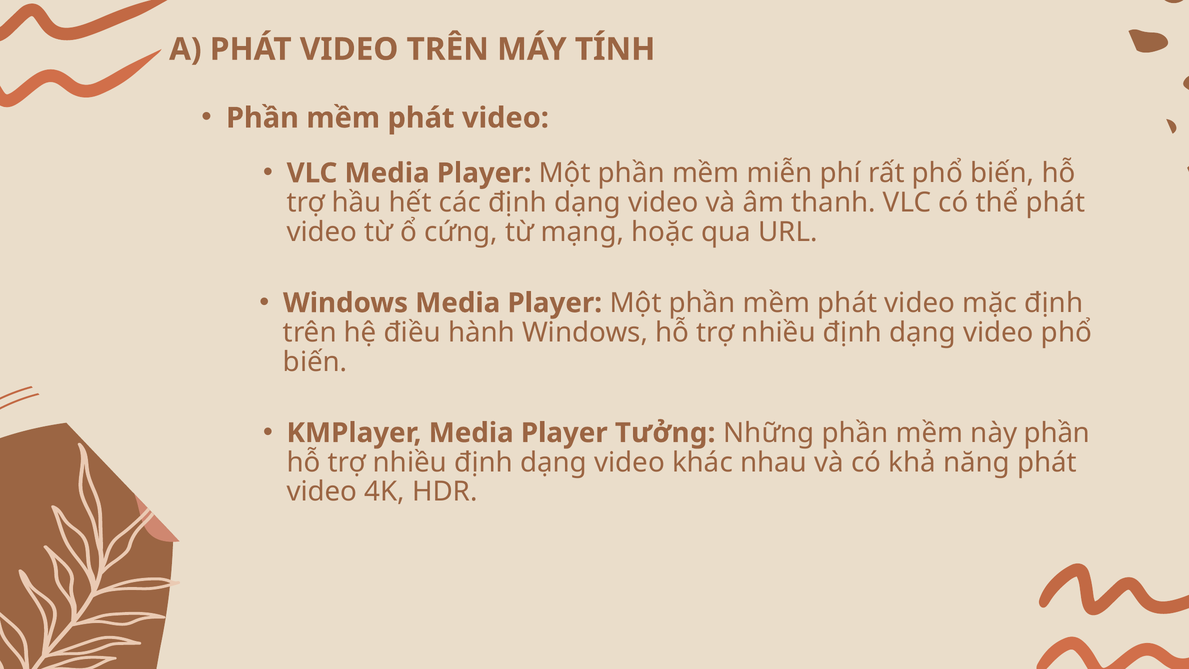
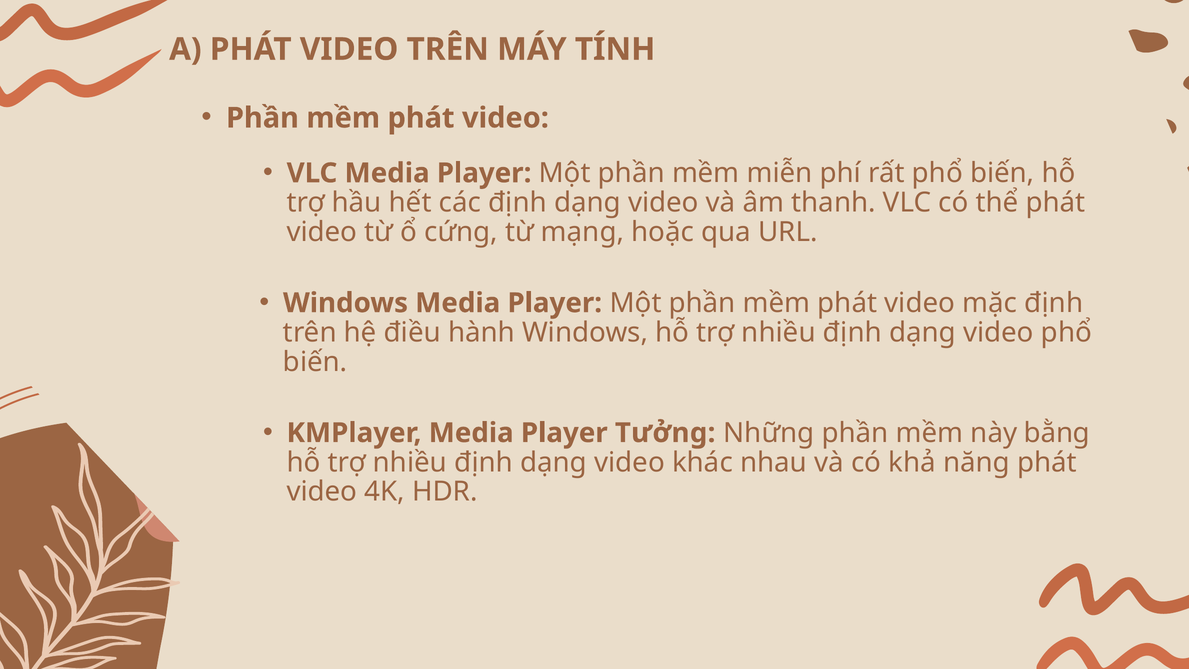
này phần: phần -> bằng (1057, 433)
